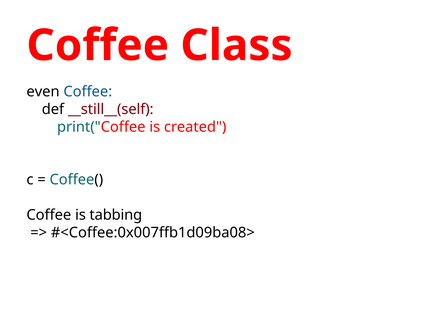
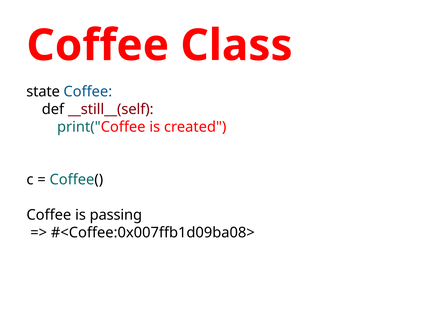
even: even -> state (43, 91)
tabbing: tabbing -> passing (116, 215)
